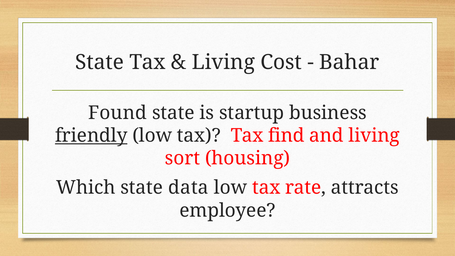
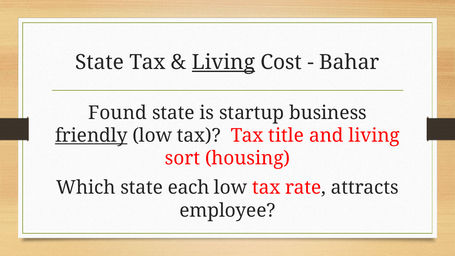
Living underline: none -> present (223, 62)
find: find -> title (286, 136)
data: data -> each (189, 188)
